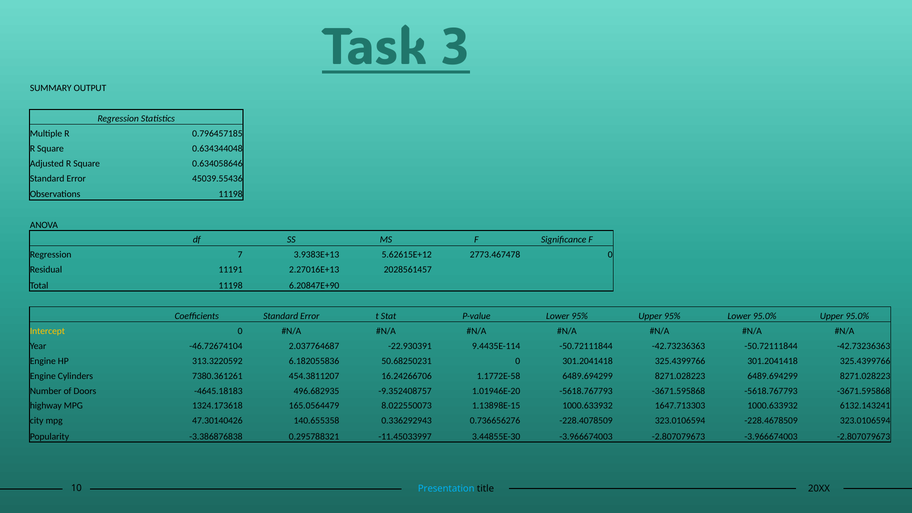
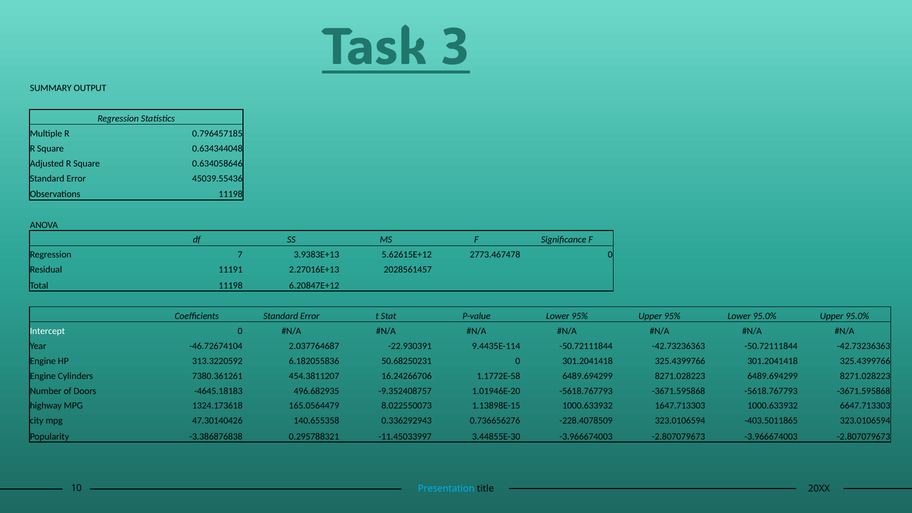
6.20847E+90: 6.20847E+90 -> 6.20847E+12 (314, 285)
Intercept colour: yellow -> white (47, 331)
6132.143241: 6132.143241 -> 6647.713303 (865, 406)
-228.4678509: -228.4678509 -> -403.5011865 (771, 421)
